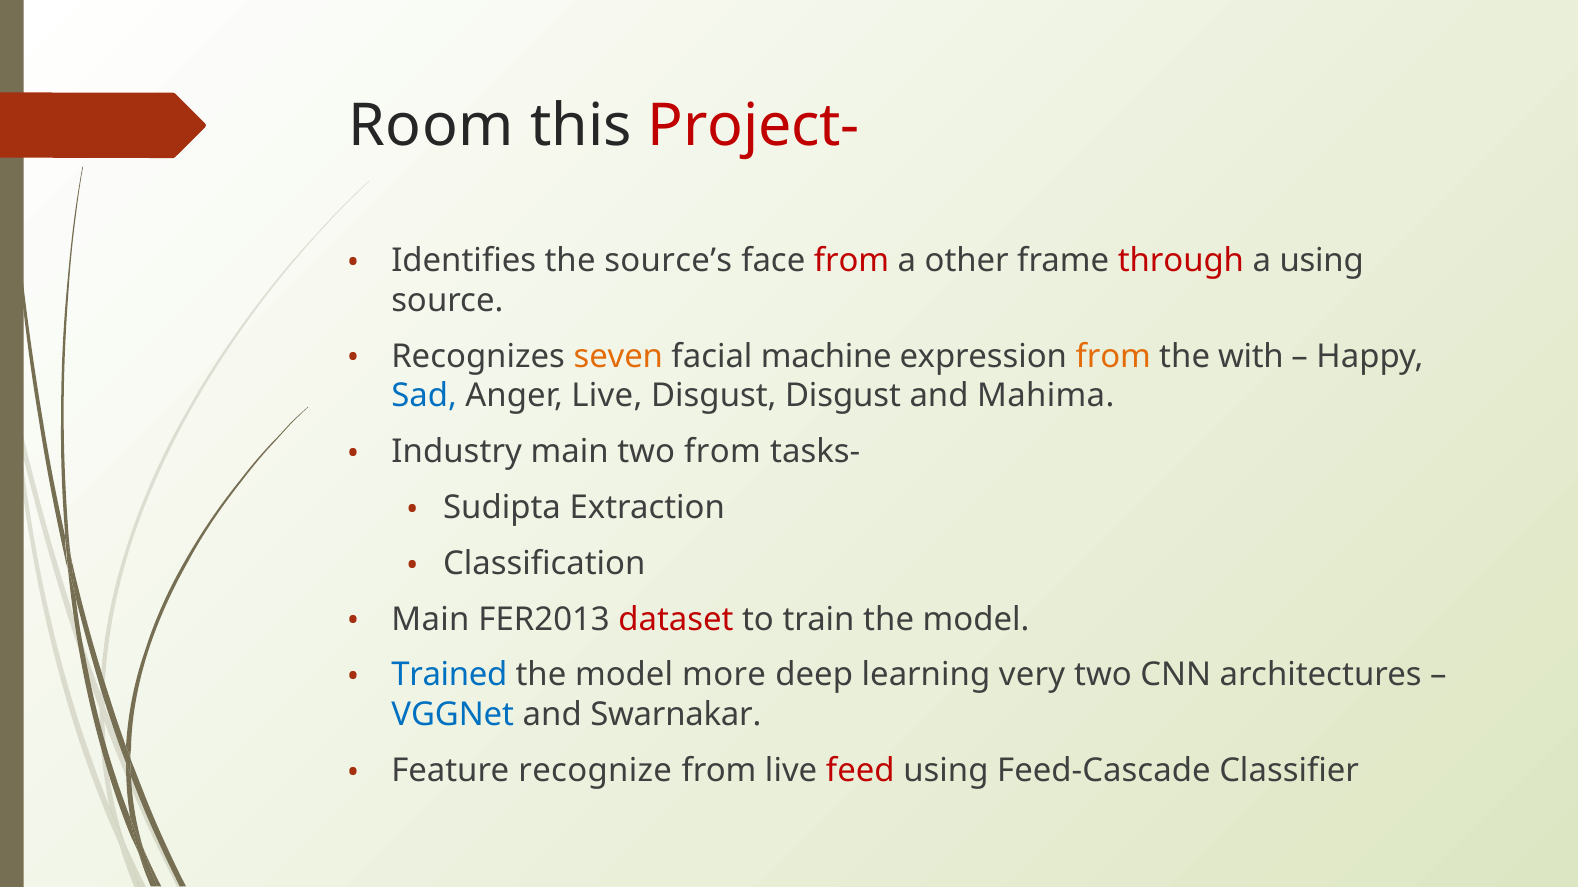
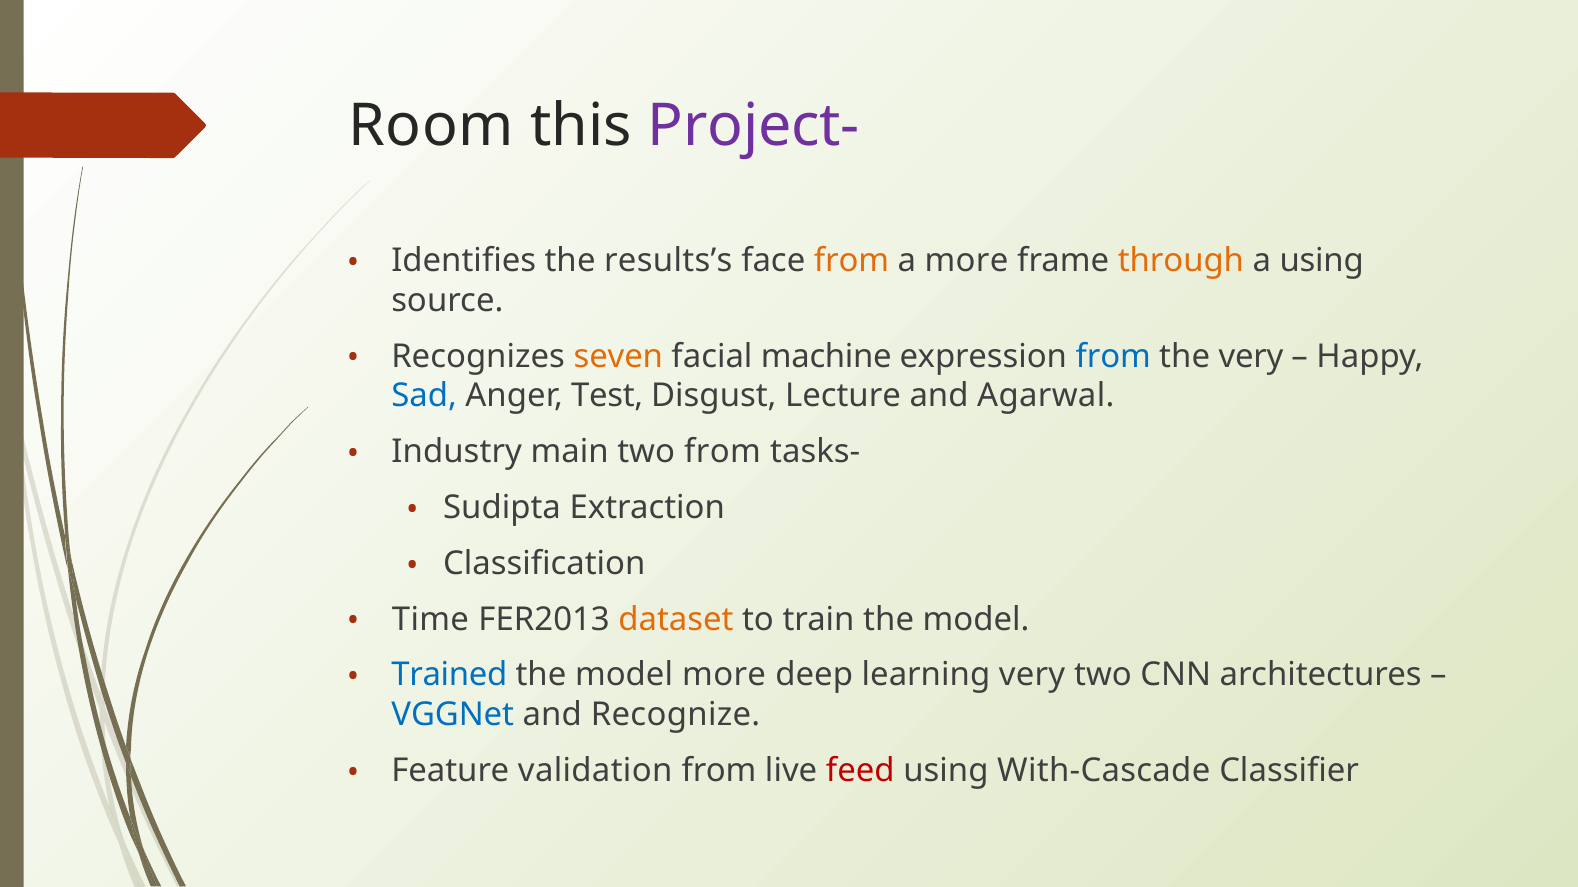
Project- colour: red -> purple (754, 126)
source’s: source’s -> results’s (668, 261)
from colour: red -> orange (852, 261)
a other: other -> more (966, 261)
through colour: red -> orange (1181, 261)
from colour: orange -> blue (1113, 357)
the with: with -> very (1251, 357)
Anger Live: Live -> Test (607, 396)
Disgust Disgust: Disgust -> Lecture (843, 396)
Mahima: Mahima -> Agarwal (1046, 396)
Main: Main -> Time (430, 620)
dataset colour: red -> orange (676, 620)
Swarnakar: Swarnakar -> Recognize (676, 715)
recognize: recognize -> validation (595, 771)
Feed-Cascade: Feed-Cascade -> With-Cascade (1104, 771)
